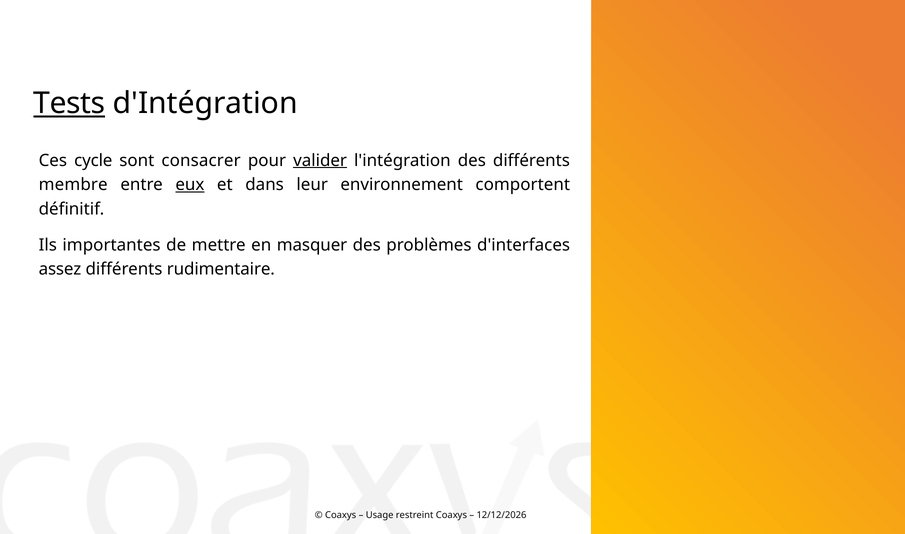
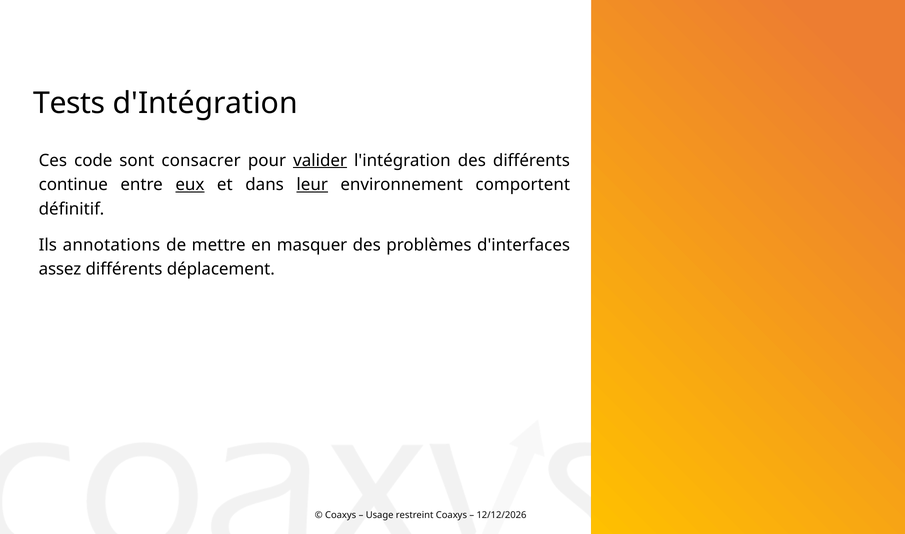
Tests underline: present -> none (69, 104)
cycle: cycle -> code (93, 161)
membre: membre -> continue (73, 185)
leur underline: none -> present (312, 185)
importantes: importantes -> annotations (111, 245)
rudimentaire: rudimentaire -> déplacement (221, 270)
